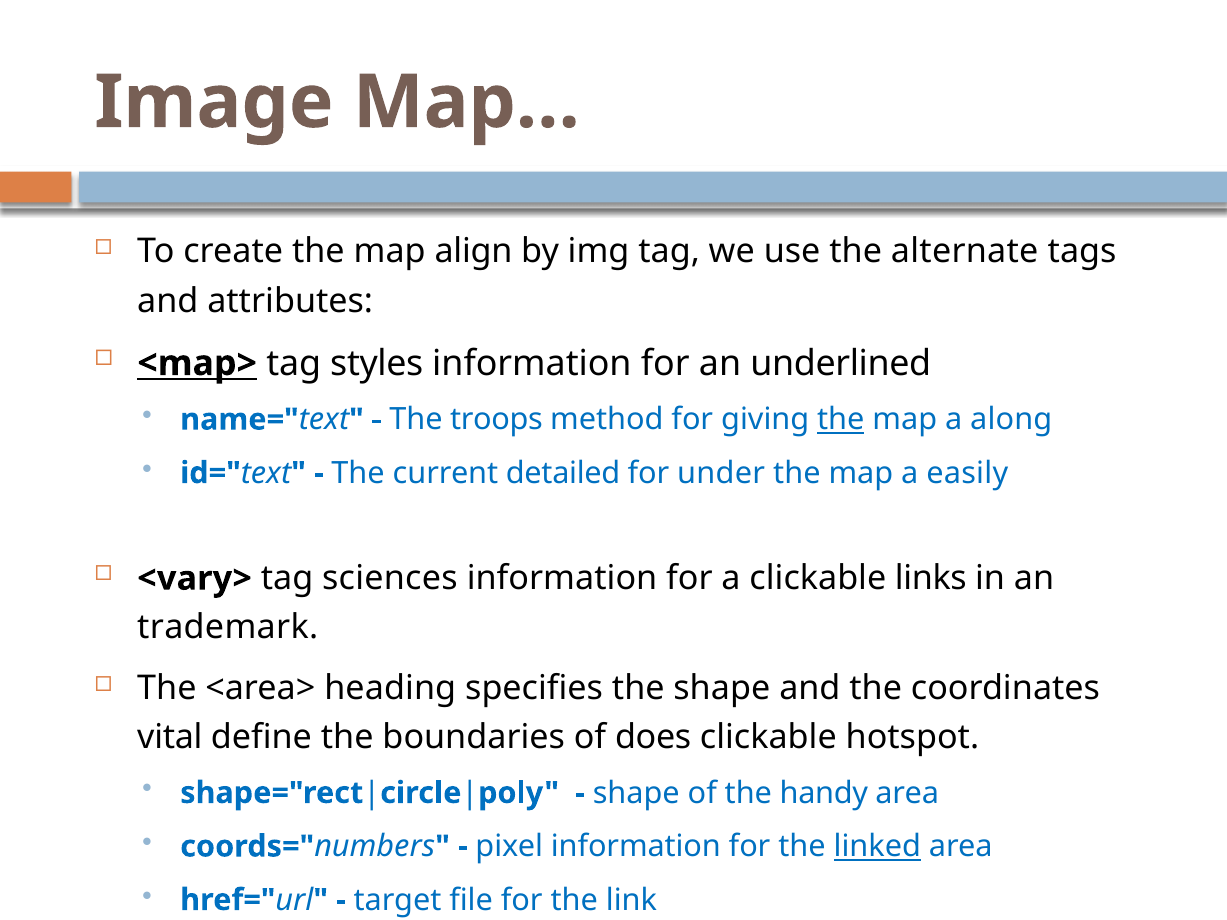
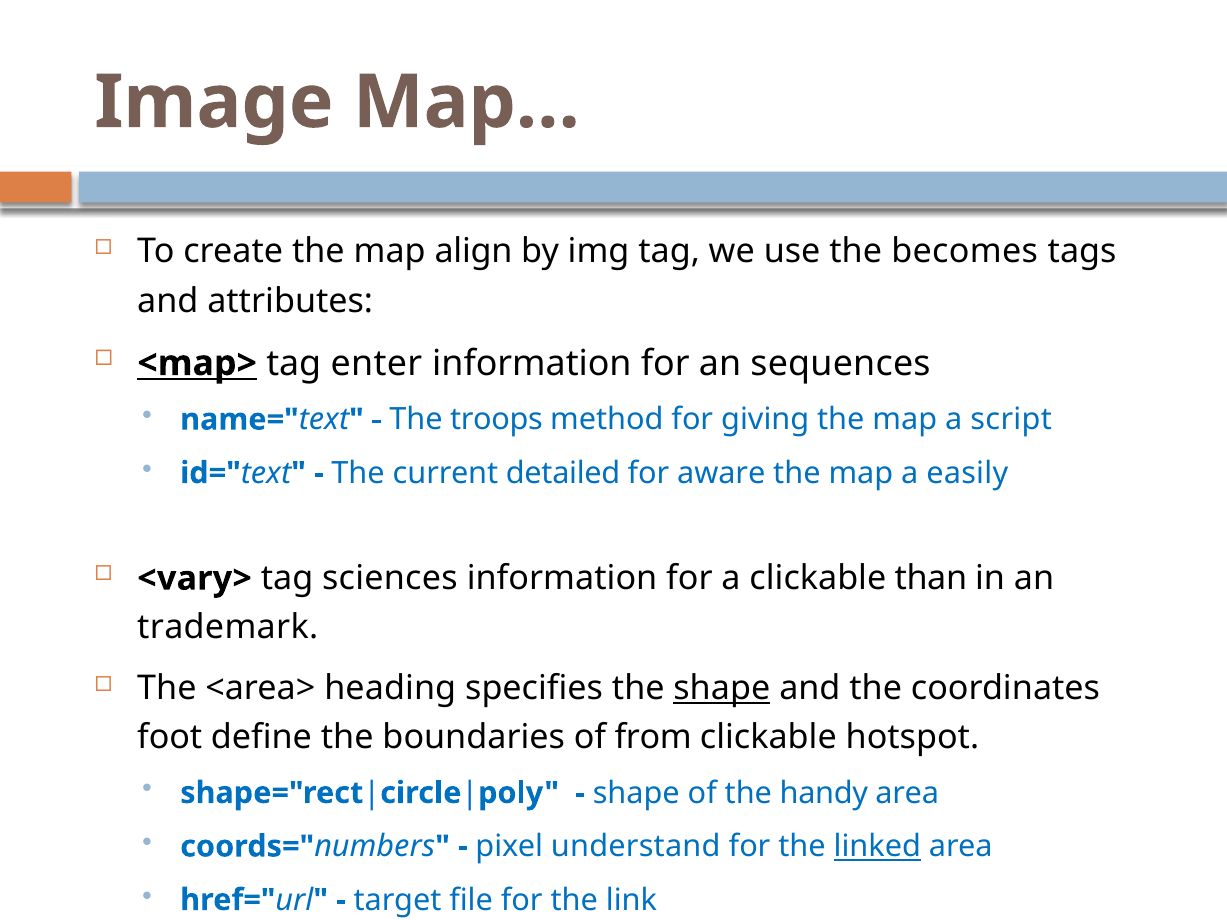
alternate: alternate -> becomes (965, 252)
styles: styles -> enter (376, 363)
underlined: underlined -> sequences (840, 363)
the underline: present -> none (841, 420)
along: along -> script (1011, 420)
under: under -> aware (721, 473)
links: links -> than (931, 579)
shape underline: none -> present (722, 689)
vital: vital -> foot (170, 738)
does: does -> from (653, 738)
pixel information: information -> understand (636, 847)
